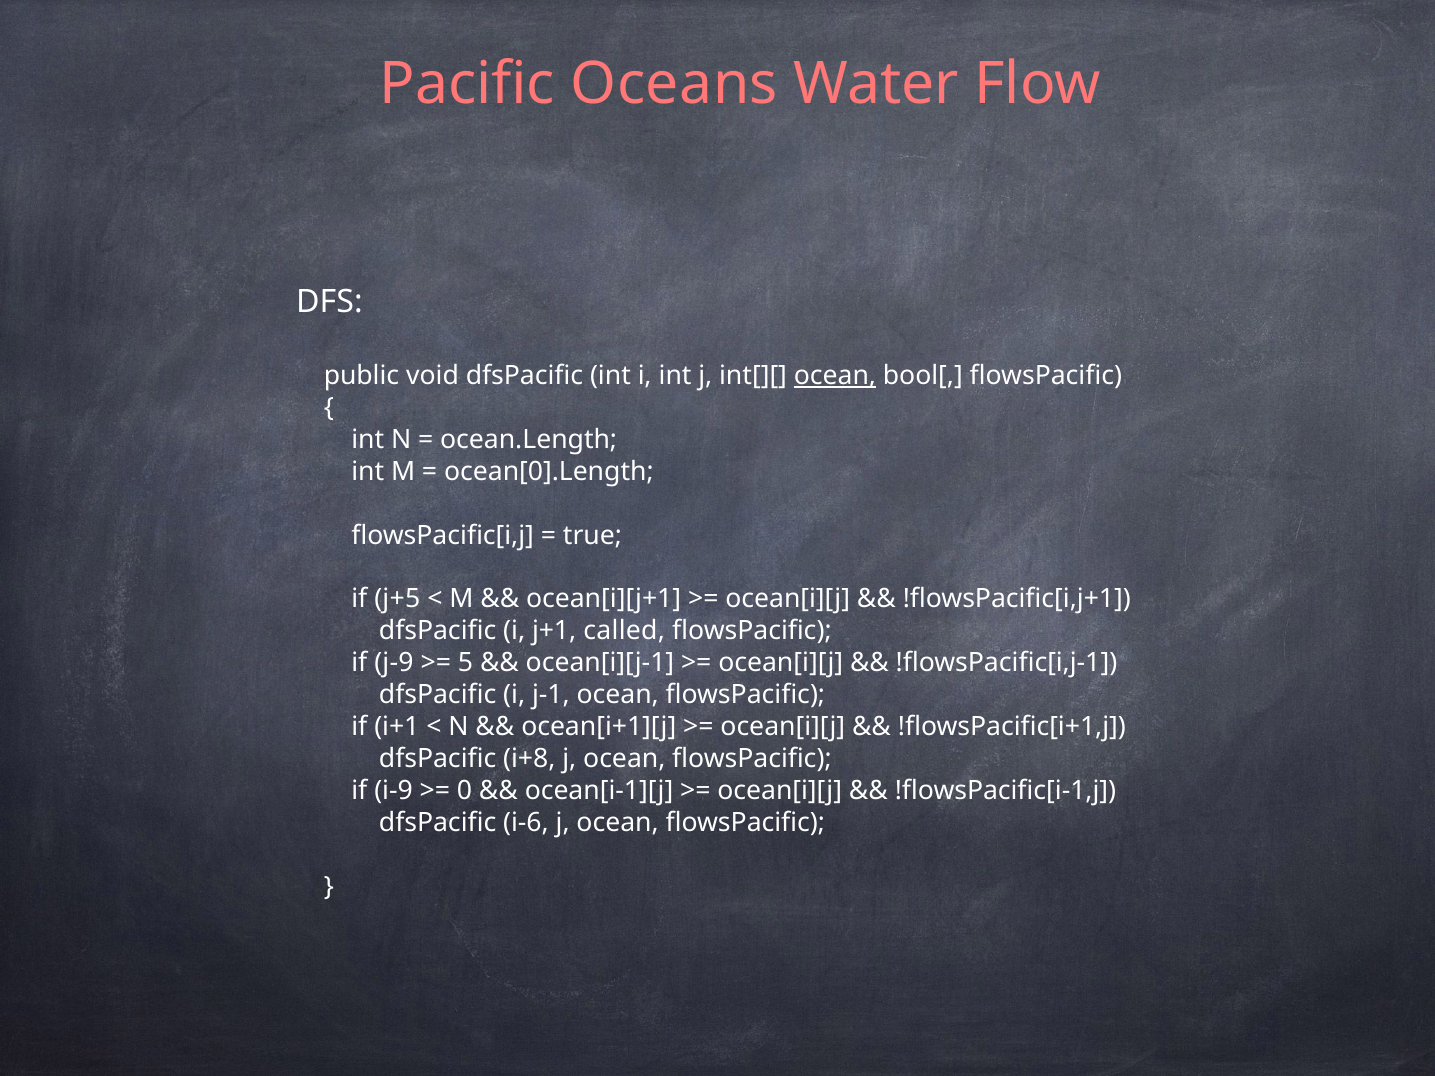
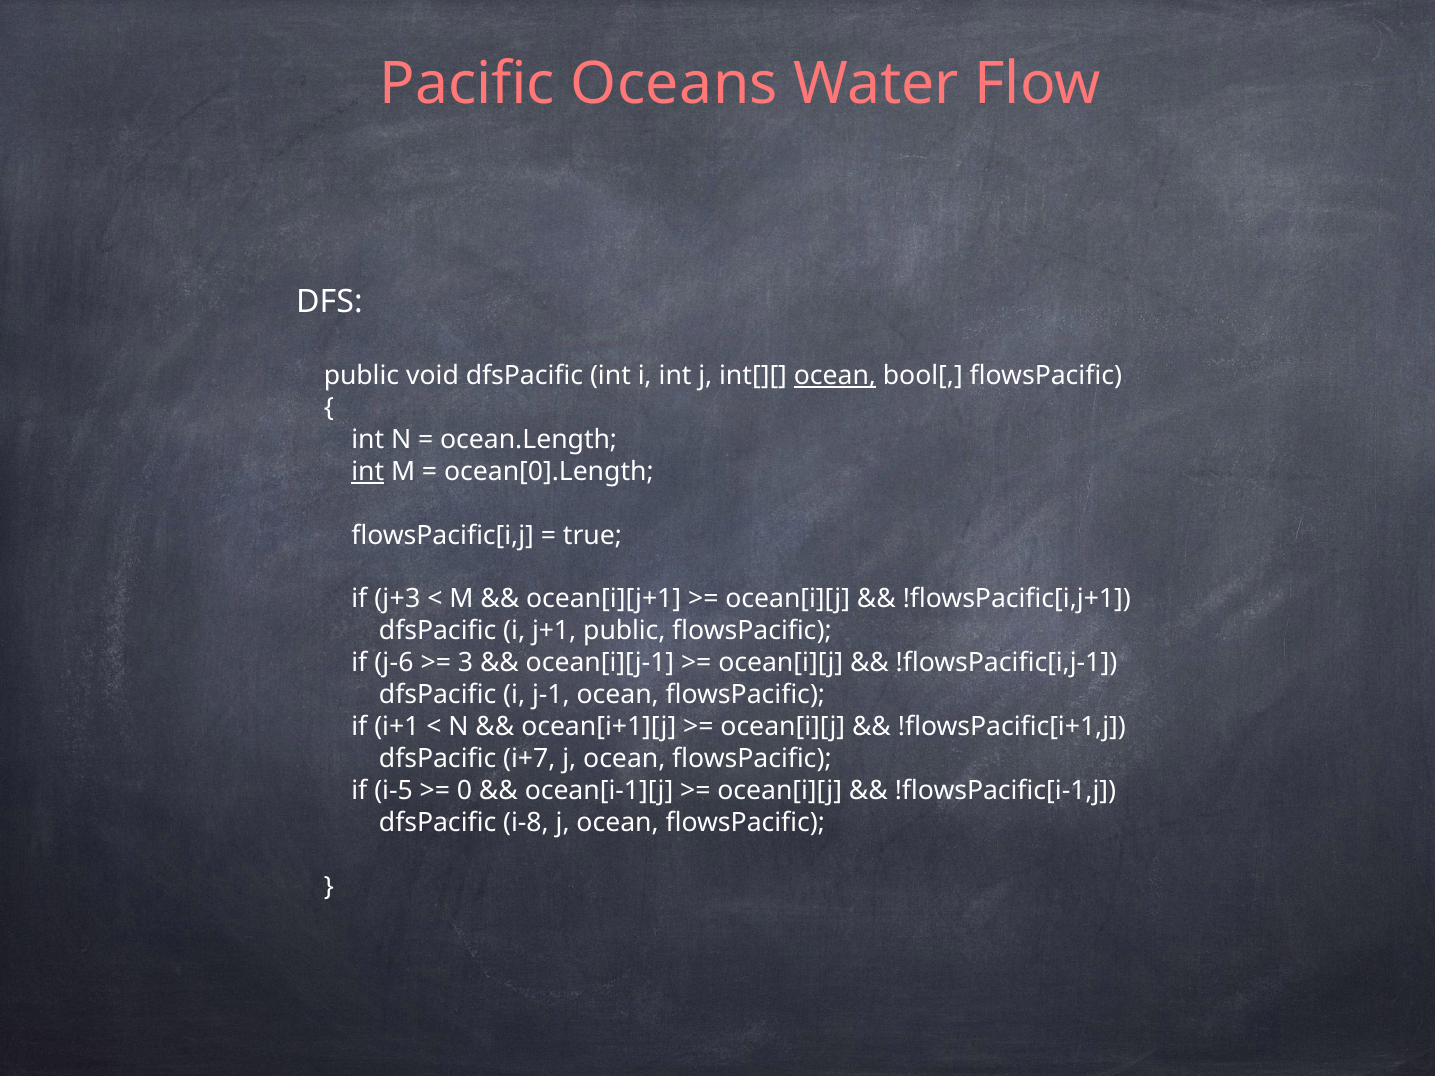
int underline: none -> present (368, 471)
j+5: j+5 -> j+3 (397, 599)
j+1 called: called -> public (624, 631)
j-9: j-9 -> j-6 (394, 663)
5: 5 -> 3 (465, 663)
i+8: i+8 -> i+7 (529, 759)
i-9: i-9 -> i-5 (394, 791)
i-6: i-6 -> i-8 (526, 823)
